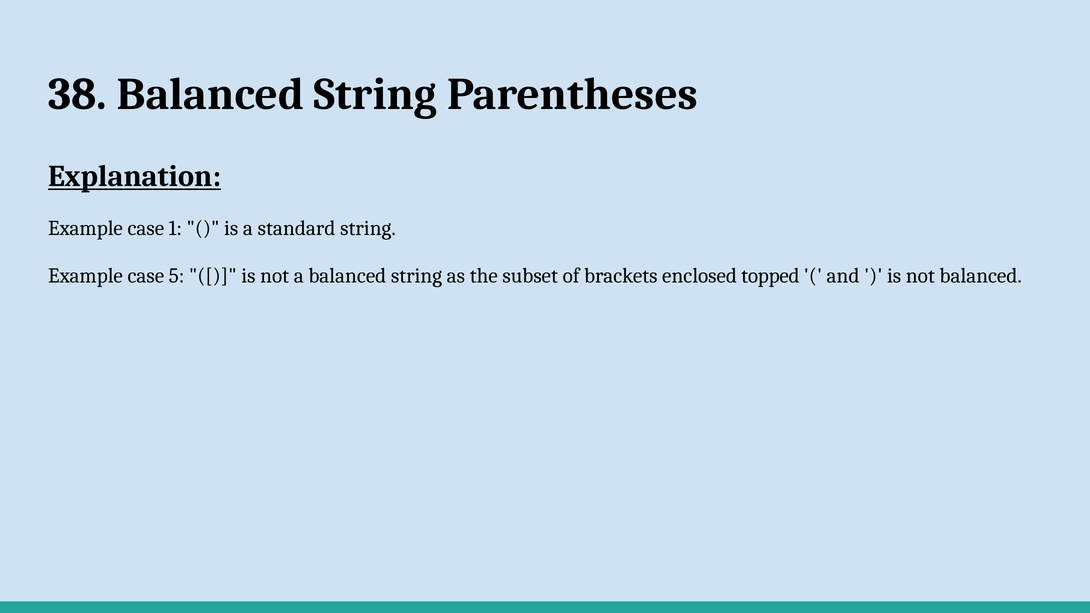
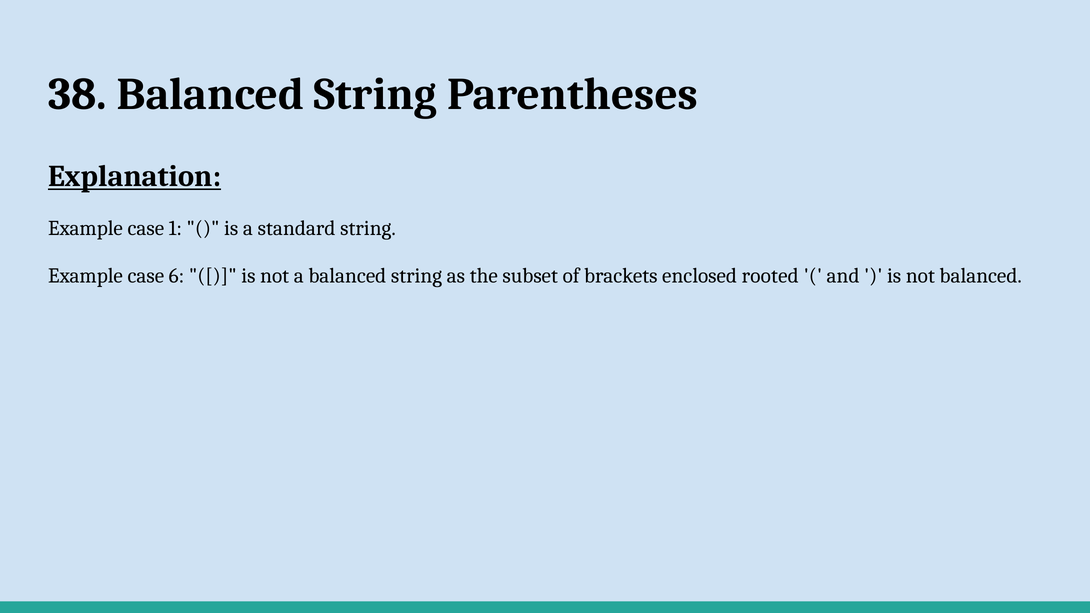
5: 5 -> 6 (177, 276)
topped: topped -> rooted (770, 276)
